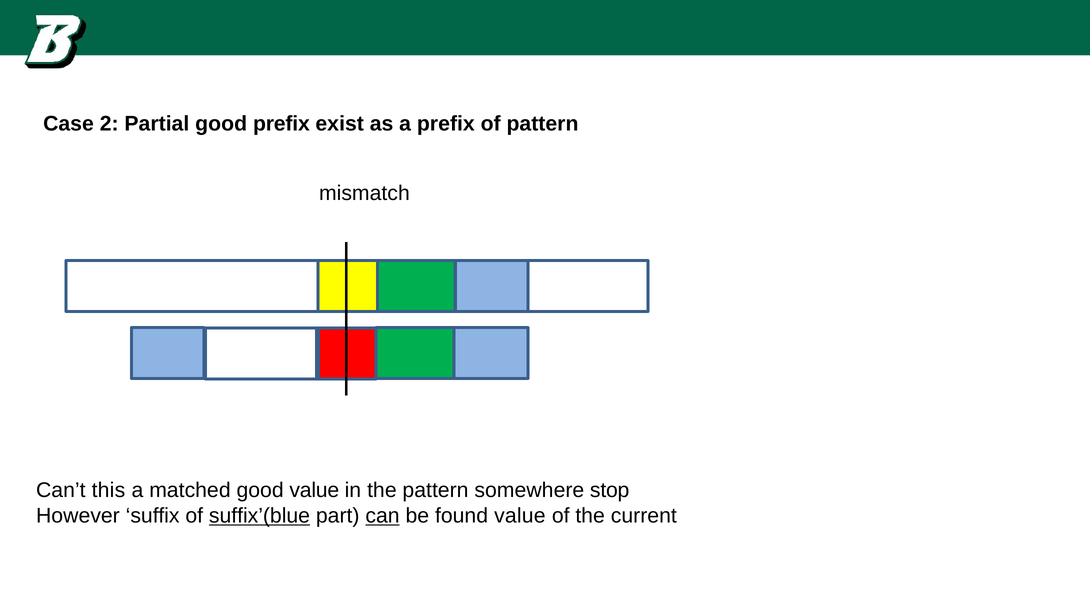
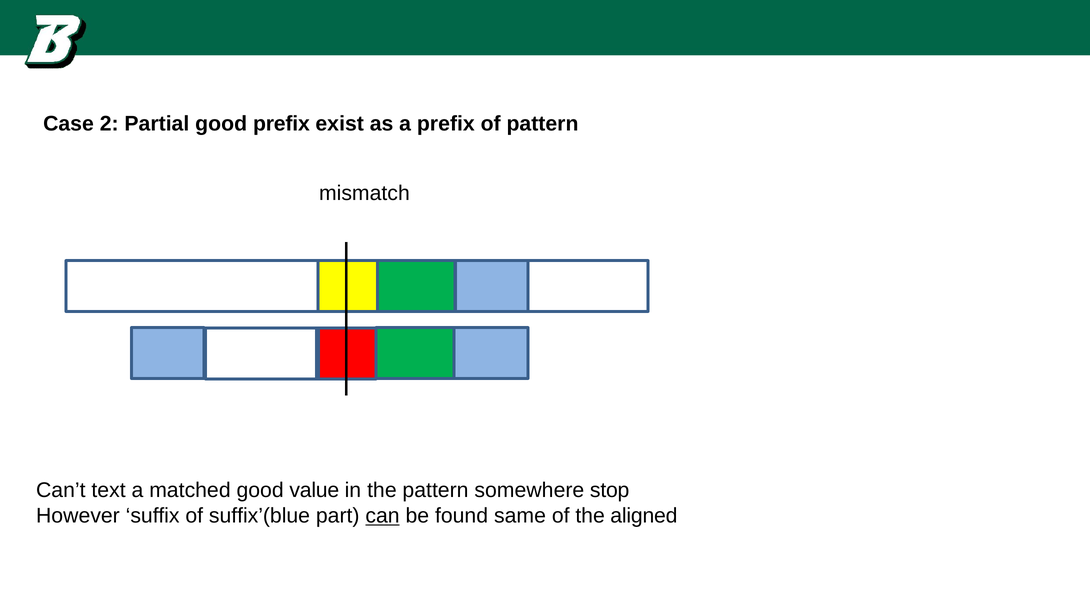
this: this -> text (109, 491)
suffix’(blue underline: present -> none (259, 516)
found value: value -> same (520, 516)
current: current -> aligned (644, 516)
